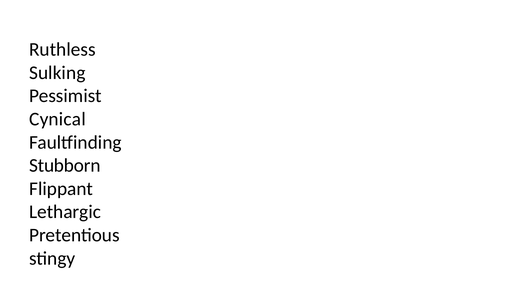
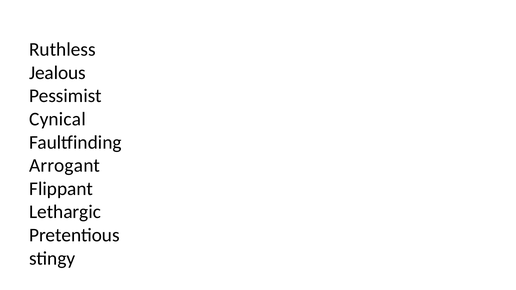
Sulking: Sulking -> Jealous (57, 73)
Stubborn: Stubborn -> Arrogant (65, 166)
